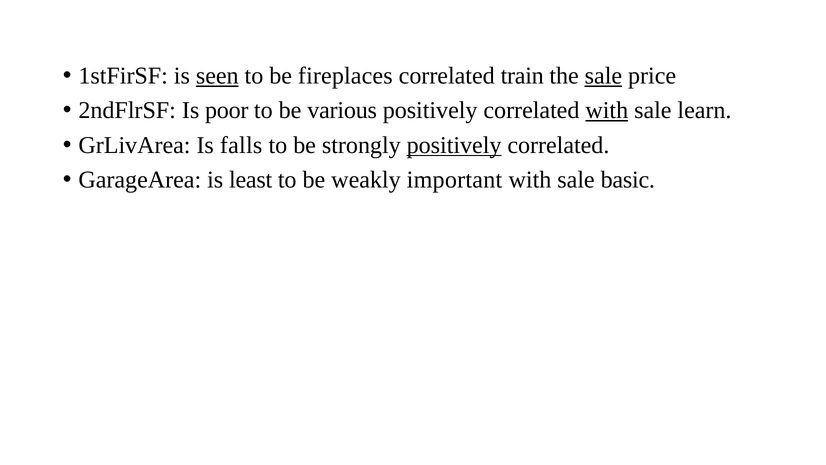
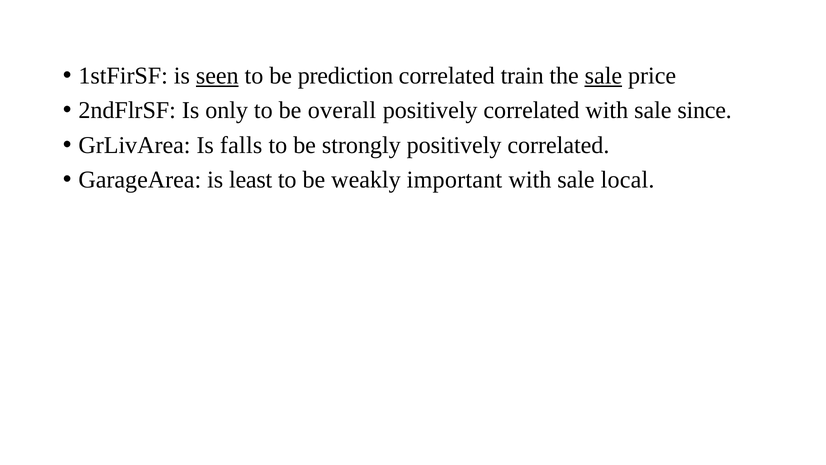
fireplaces: fireplaces -> prediction (345, 76)
poor: poor -> only (227, 110)
various: various -> overall (342, 110)
with underline: present -> none (607, 110)
learn: learn -> since (705, 110)
positively underline: present -> none (454, 145)
basic: basic -> local (628, 180)
